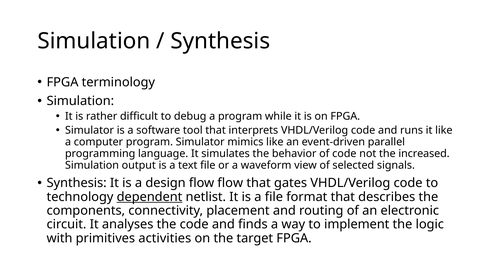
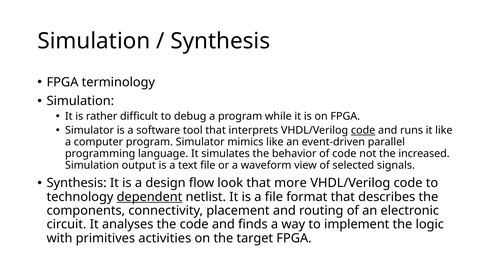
code underline: none -> present (363, 131)
flow flow: flow -> look (230, 183)
gates: gates -> more (291, 183)
